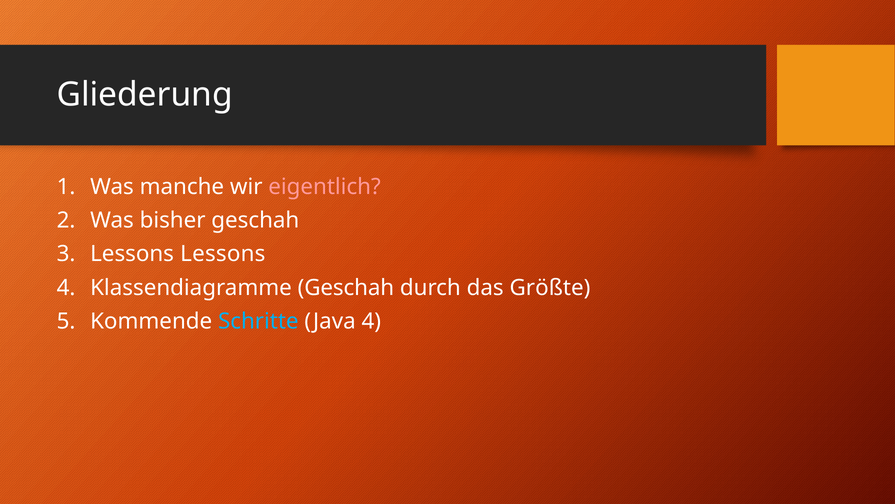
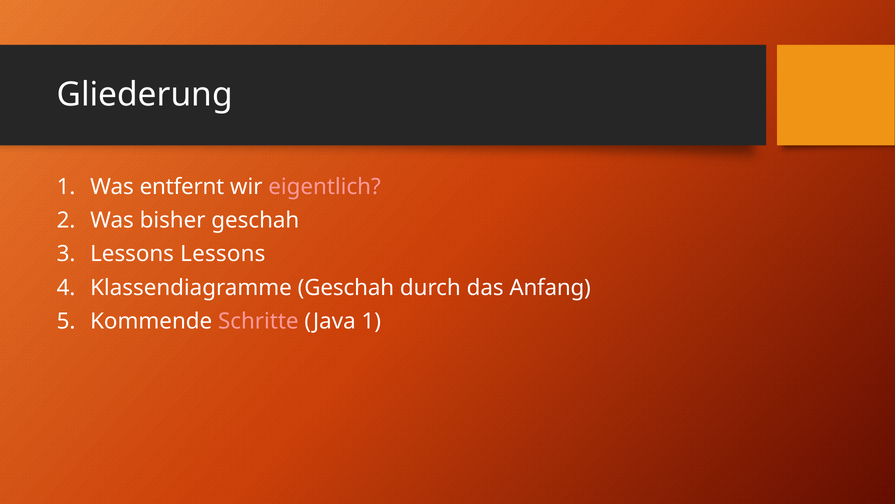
manche: manche -> entfernt (182, 187)
Größte: Größte -> Anfang (550, 287)
Schritte colour: light blue -> pink (258, 321)
Java 4: 4 -> 1 (371, 321)
